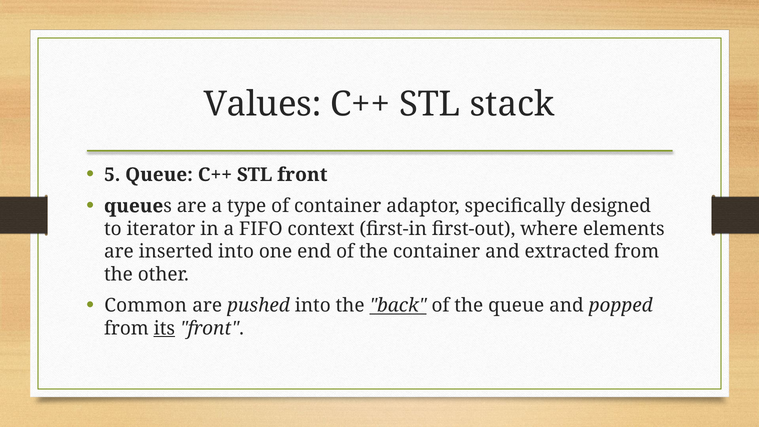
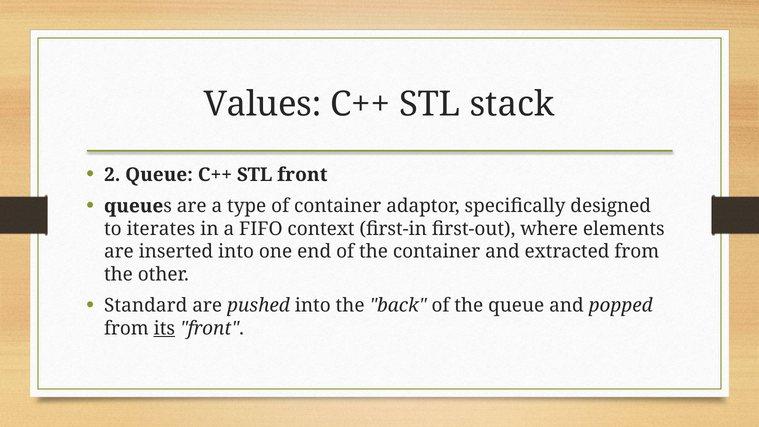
5: 5 -> 2 (112, 175)
iterator: iterator -> iterates (161, 229)
Common: Common -> Standard (146, 306)
back underline: present -> none (398, 306)
